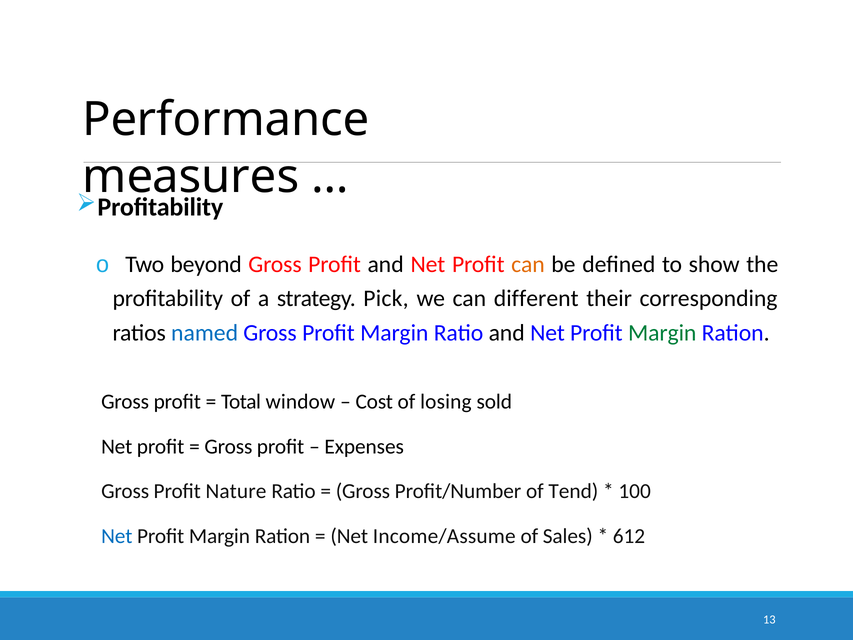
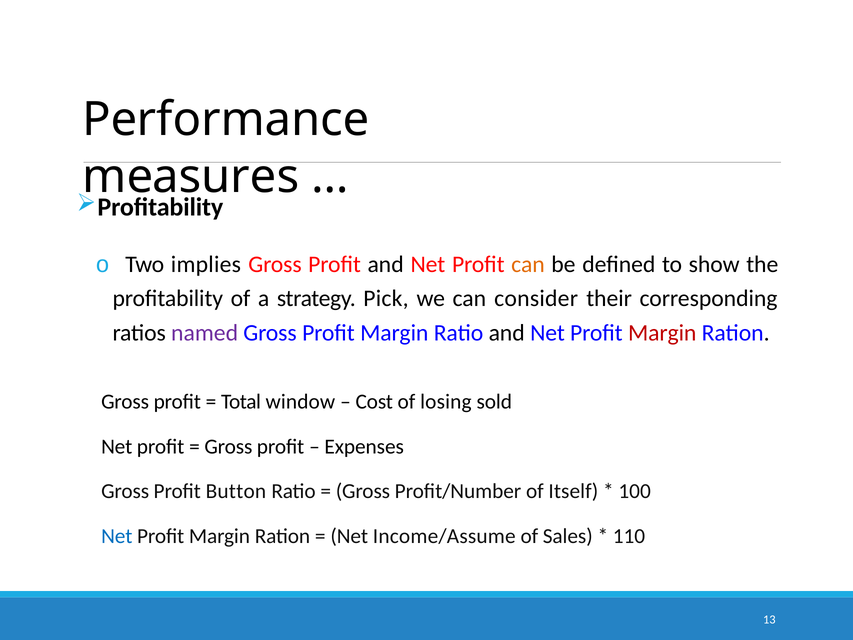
beyond: beyond -> implies (206, 264)
different: different -> consider (536, 298)
named colour: blue -> purple (205, 333)
Margin colour: green -> red (662, 333)
Nature: Nature -> Button (236, 491)
Tend: Tend -> Itself (573, 491)
612: 612 -> 110 (629, 536)
